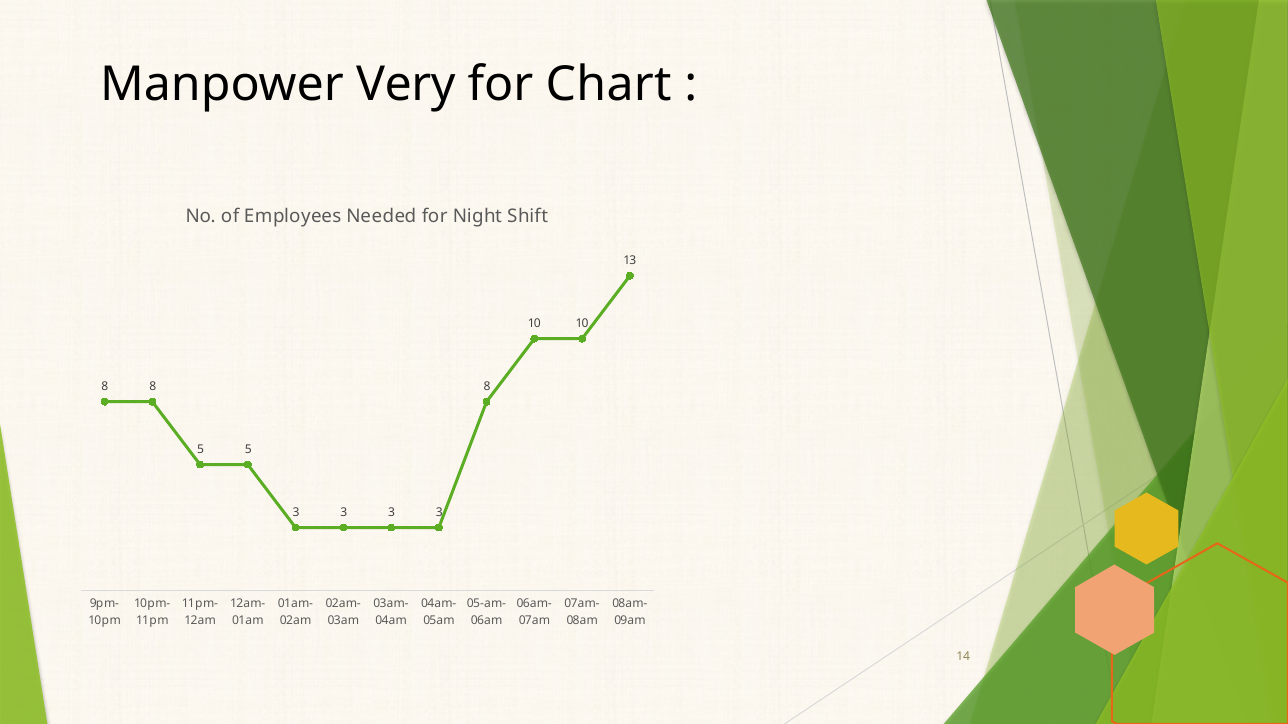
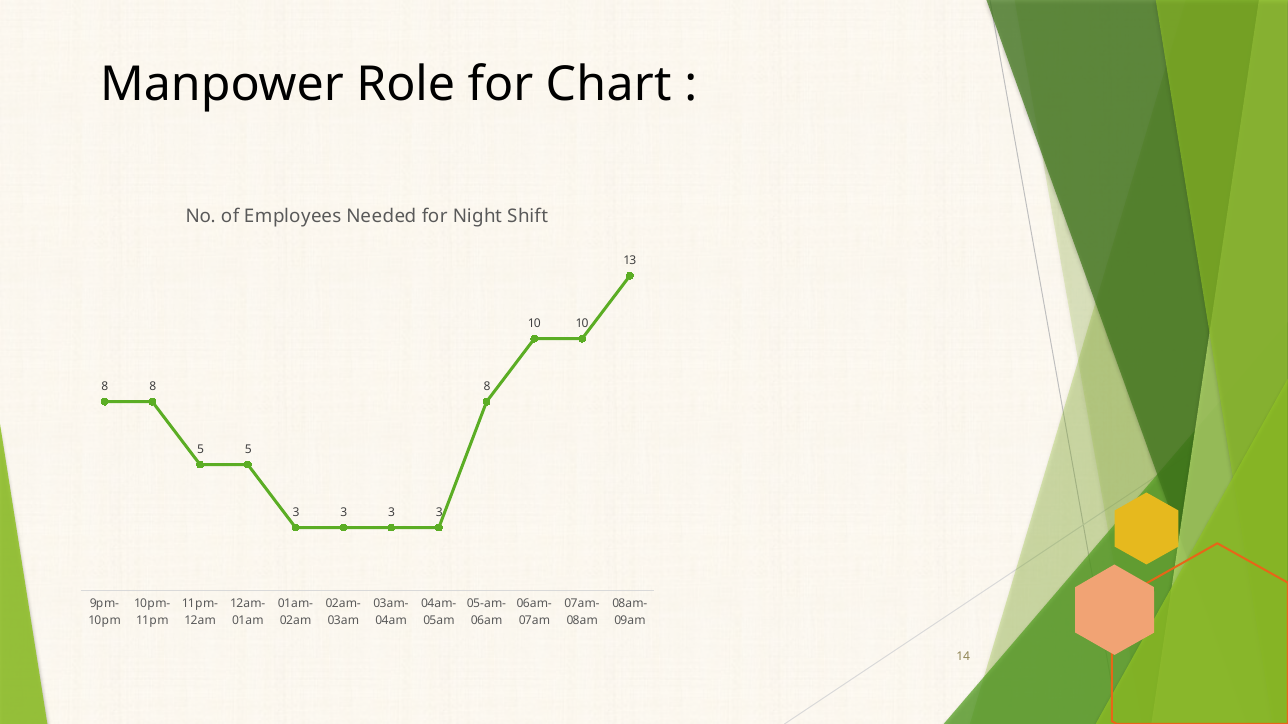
Very: Very -> Role (406, 85)
